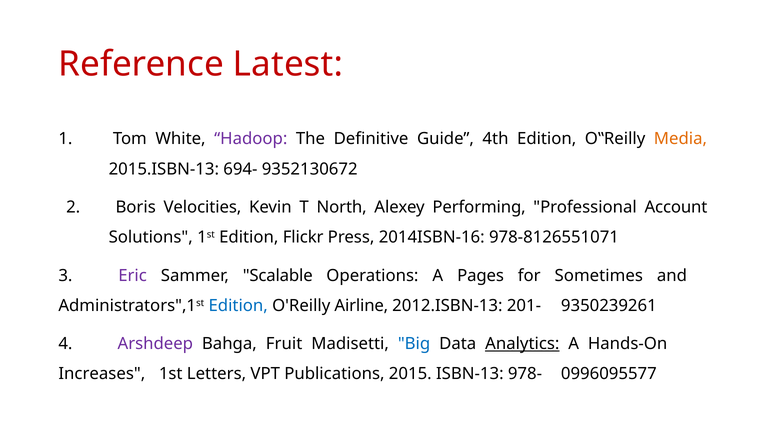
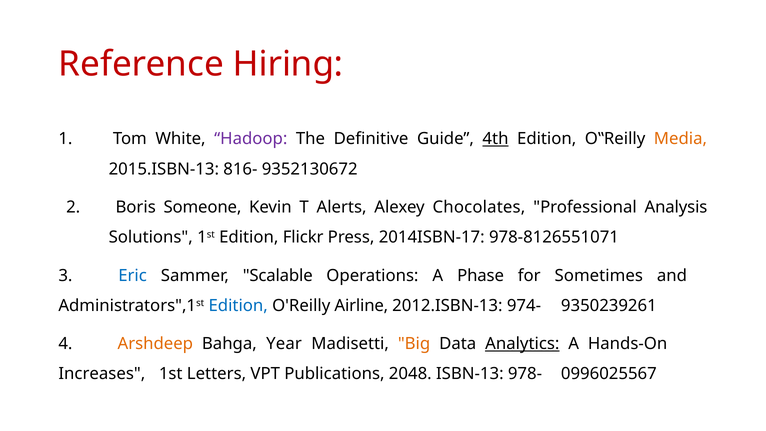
Latest: Latest -> Hiring (288, 64)
4th underline: none -> present (495, 139)
694-: 694- -> 816- (240, 169)
Velocities: Velocities -> Someone (202, 207)
North: North -> Alerts (342, 207)
Performing: Performing -> Chocolates (479, 207)
Account: Account -> Analysis (676, 207)
2014ISBN-16: 2014ISBN-16 -> 2014ISBN-17 (432, 237)
Eric colour: purple -> blue (133, 275)
Pages: Pages -> Phase (481, 275)
201-: 201- -> 974- (524, 306)
Arshdeep colour: purple -> orange (155, 344)
Fruit: Fruit -> Year (284, 344)
Big colour: blue -> orange (414, 344)
2015: 2015 -> 2048 (410, 374)
0996095577: 0996095577 -> 0996025567 (609, 374)
